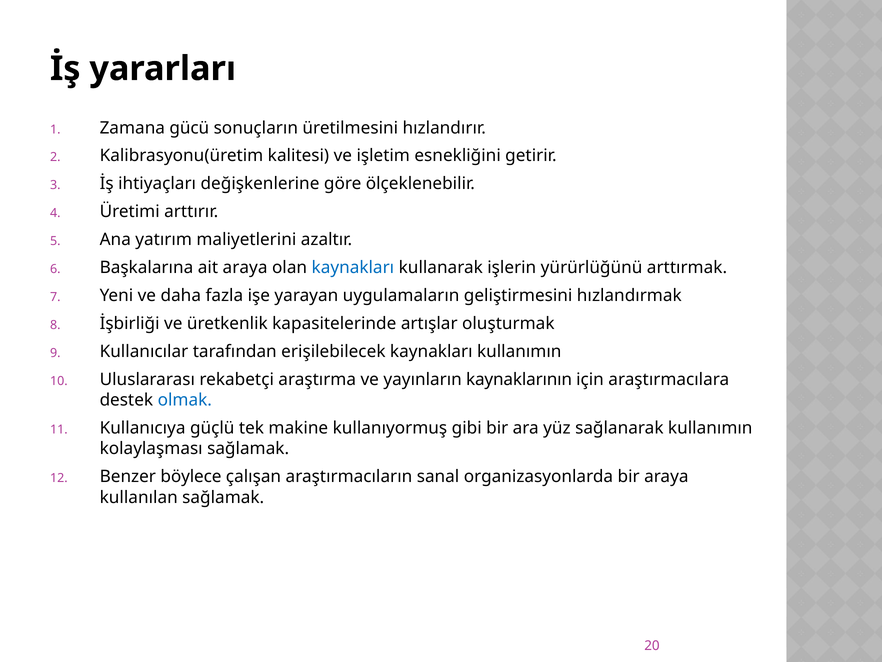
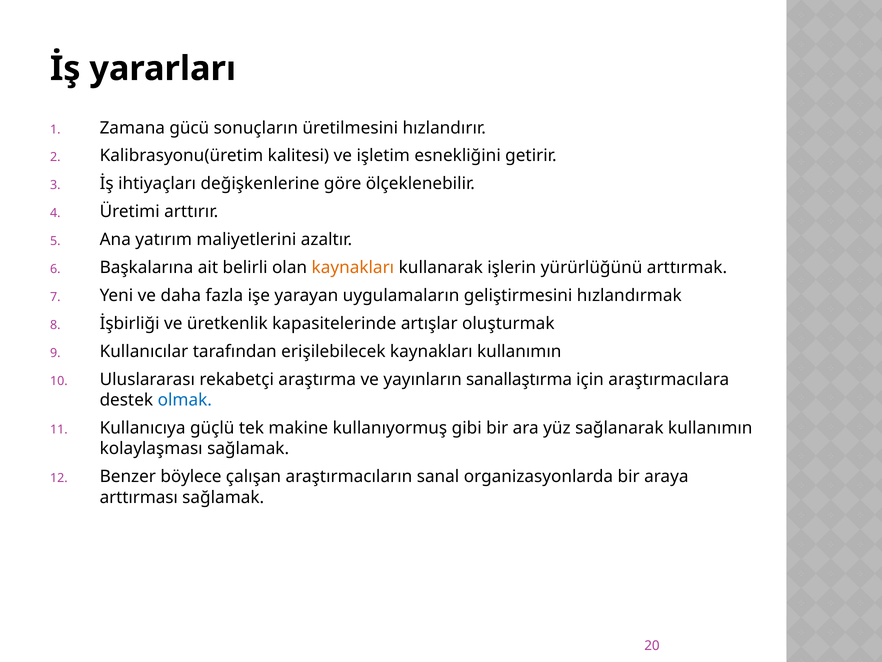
ait araya: araya -> belirli (245, 268)
kaynakları colour: blue -> orange (353, 268)
kaynaklarının: kaynaklarının -> sanallaştırma (519, 379)
kullanılan: kullanılan -> arttırması (139, 497)
